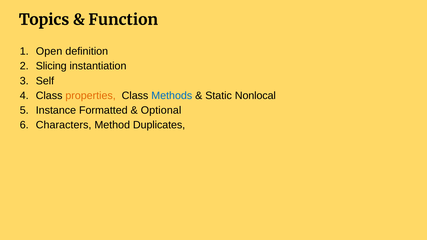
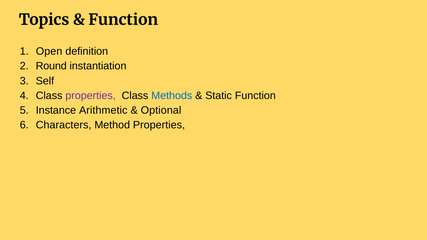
Slicing: Slicing -> Round (51, 66)
properties colour: orange -> purple (91, 96)
Static Nonlocal: Nonlocal -> Function (255, 96)
Formatted: Formatted -> Arithmetic (103, 110)
Method Duplicates: Duplicates -> Properties (159, 125)
